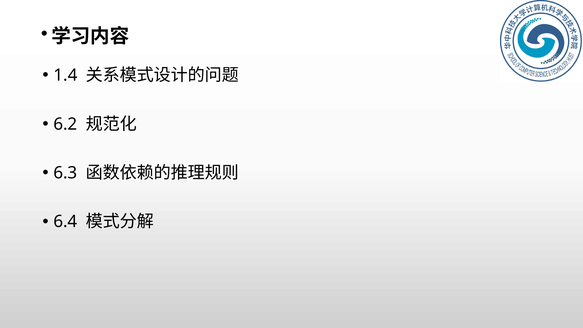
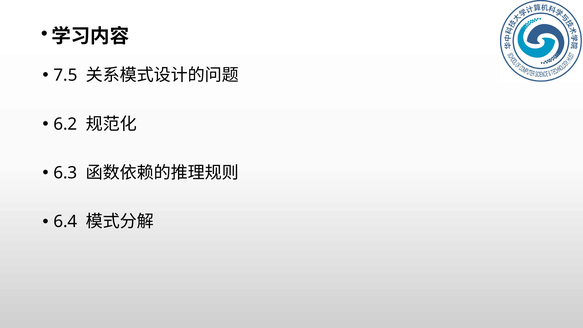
1.4: 1.4 -> 7.5 (65, 75)
